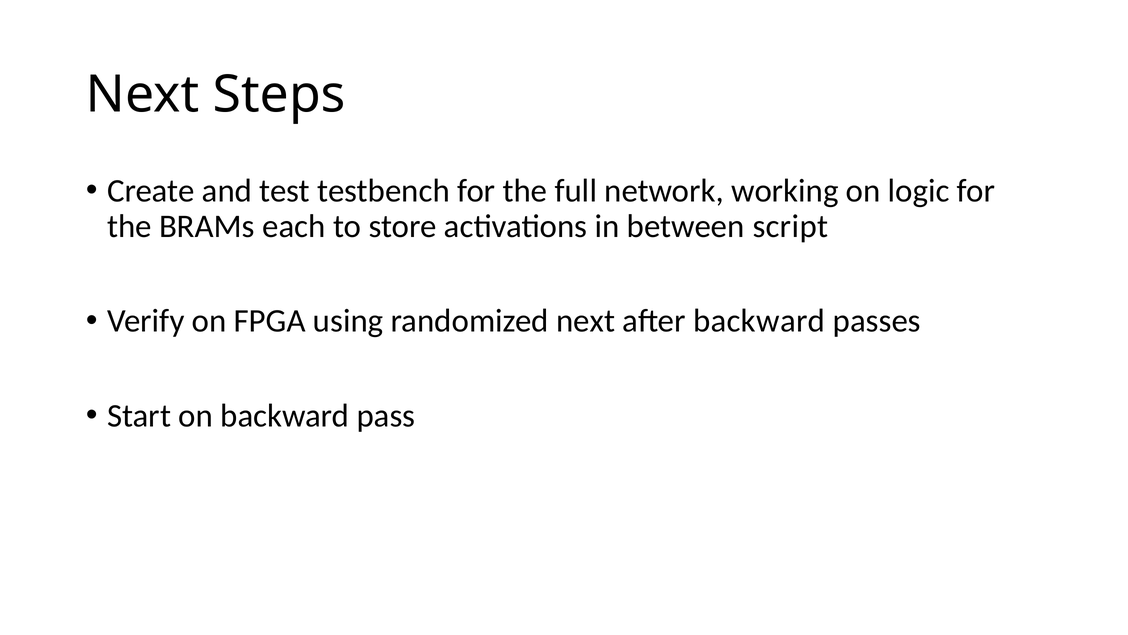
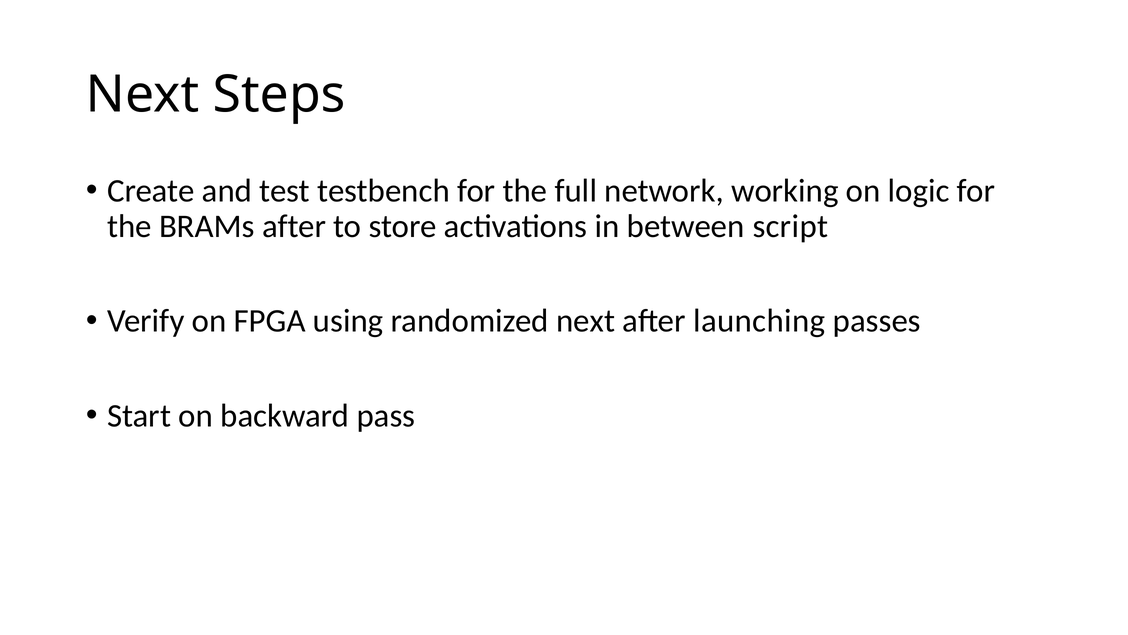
BRAMs each: each -> after (294, 226)
after backward: backward -> launching (759, 321)
